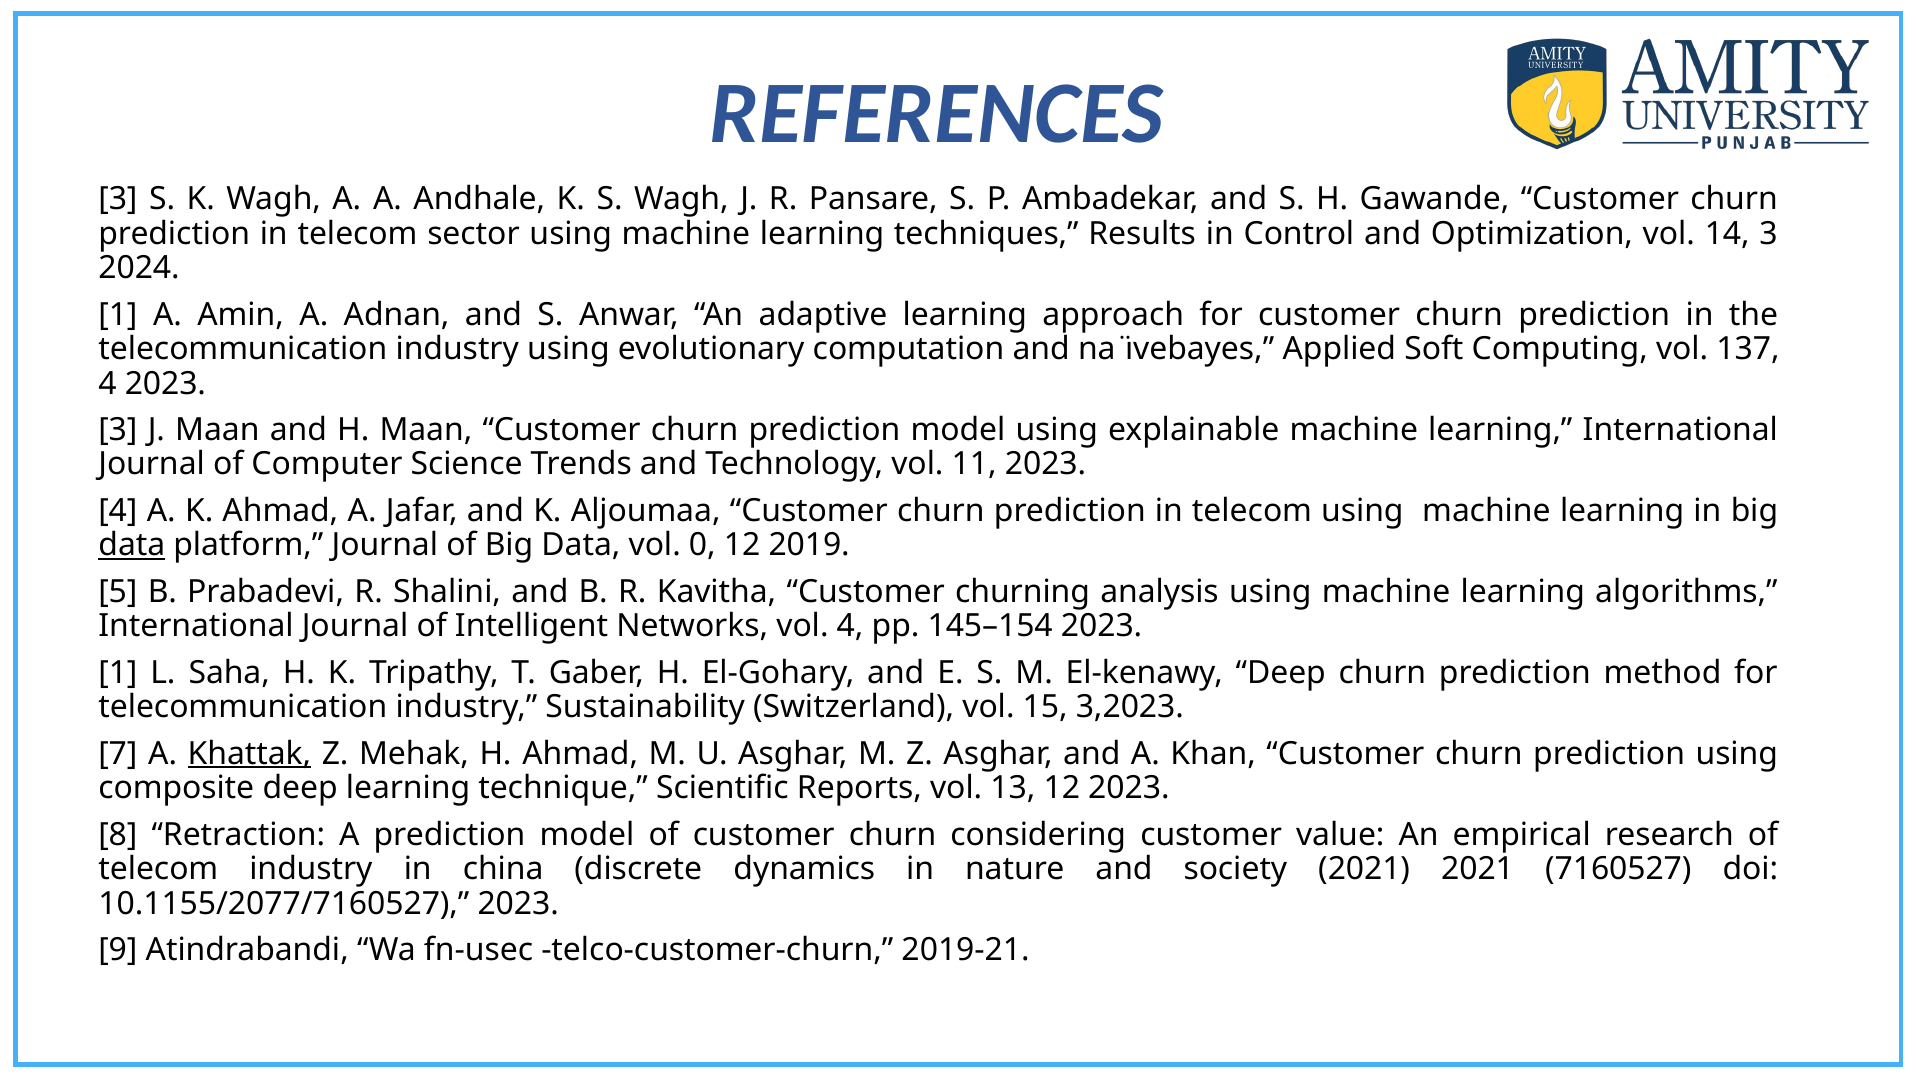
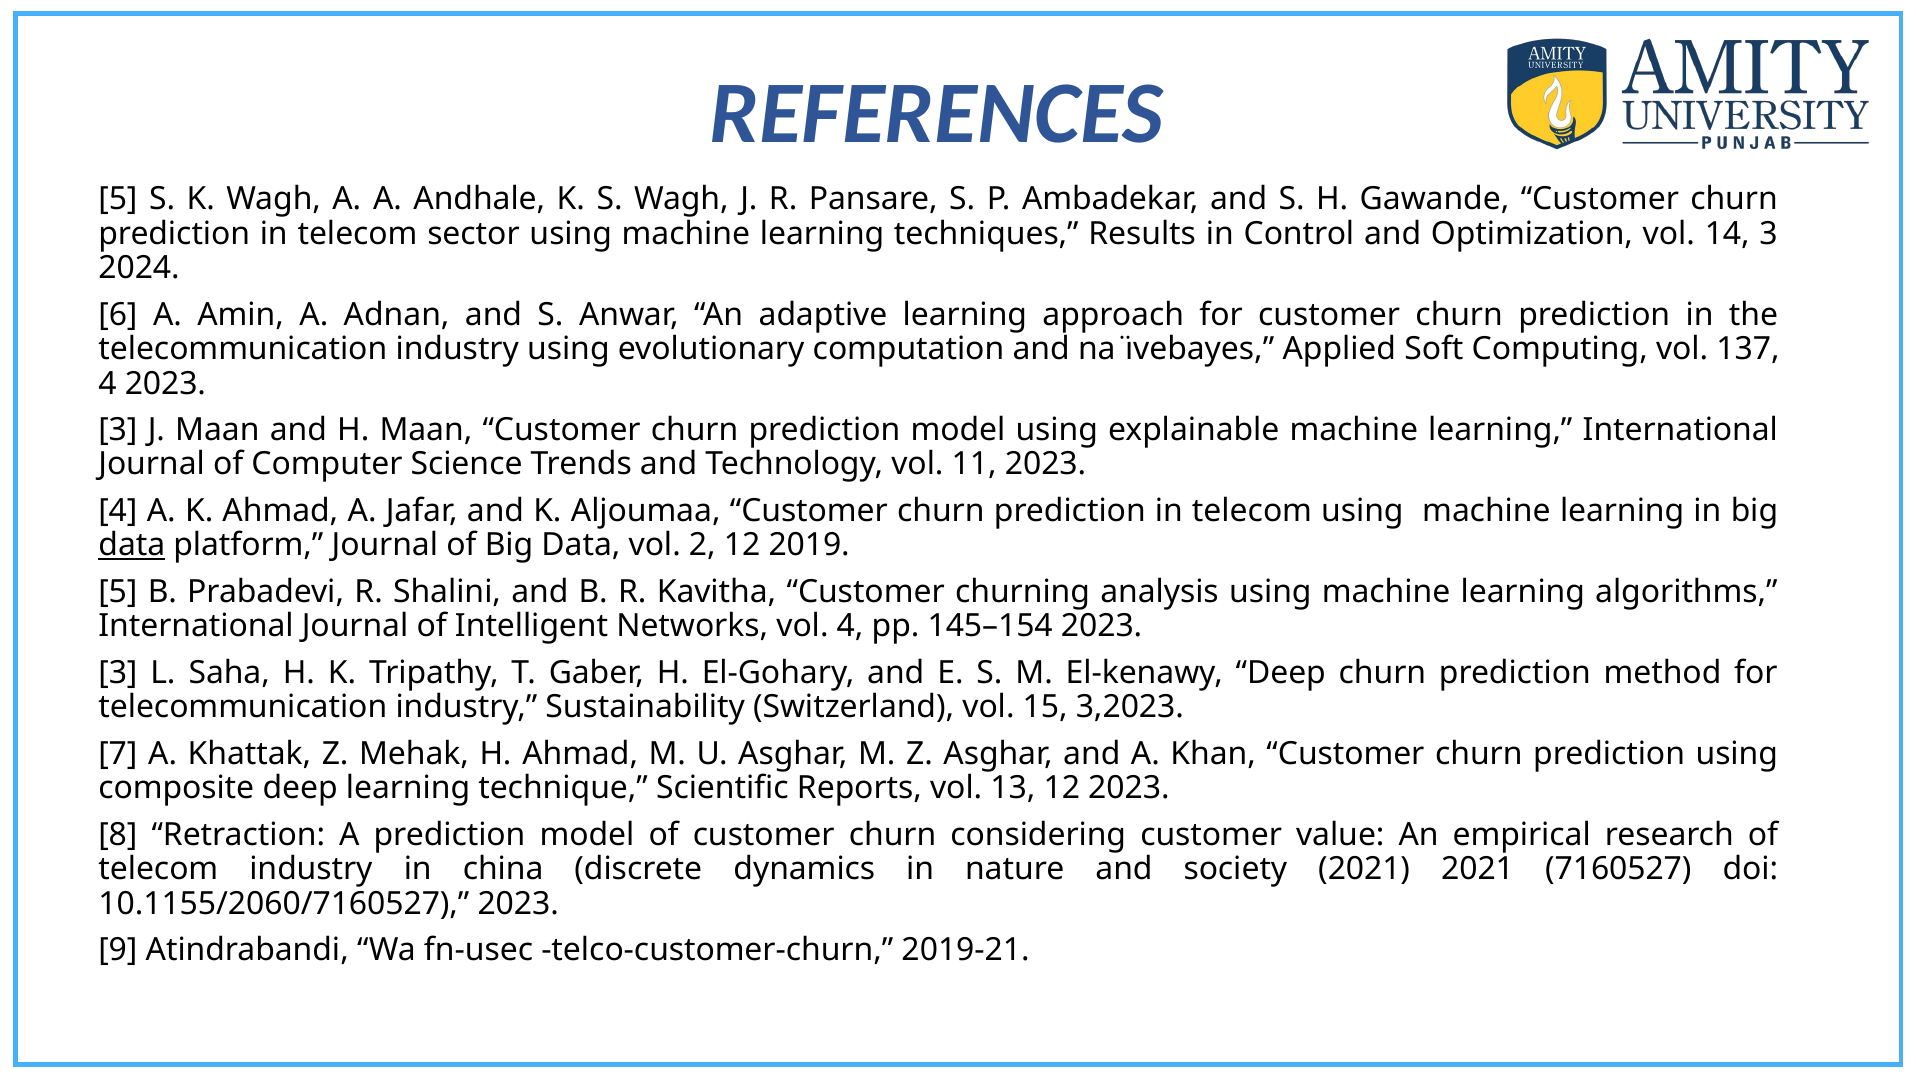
3: 3 -> 5 (118, 199)
1: 1 -> 6 (118, 315)
0: 0 -> 2 (702, 545)
1: 1 -> 3 (118, 673)
Khattak underline: present -> none (249, 754)
10.1155/2077/7160527: 10.1155/2077/7160527 -> 10.1155/2060/7160527 (284, 903)
